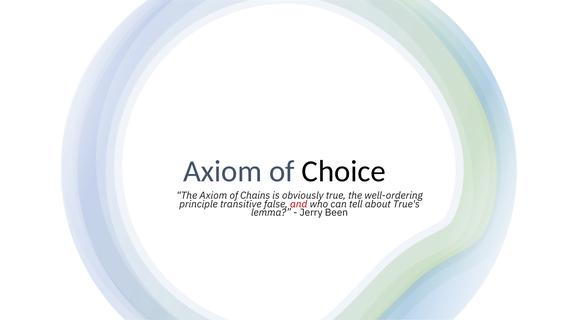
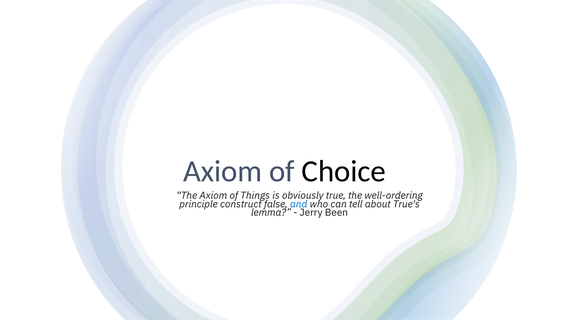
Chains: Chains -> Things (255, 196)
transitive: transitive -> construct (241, 204)
and colour: red -> blue (299, 204)
